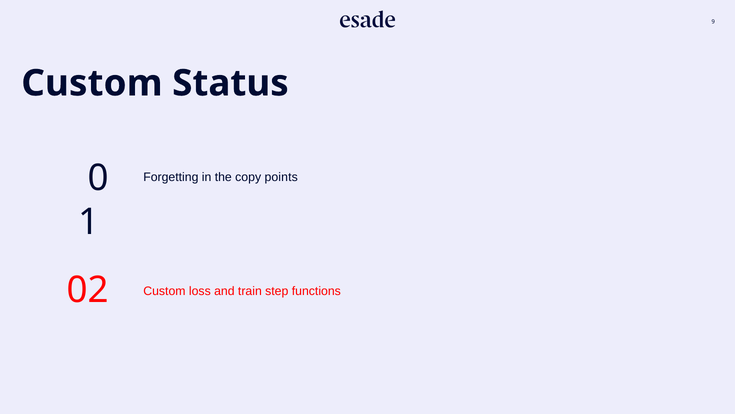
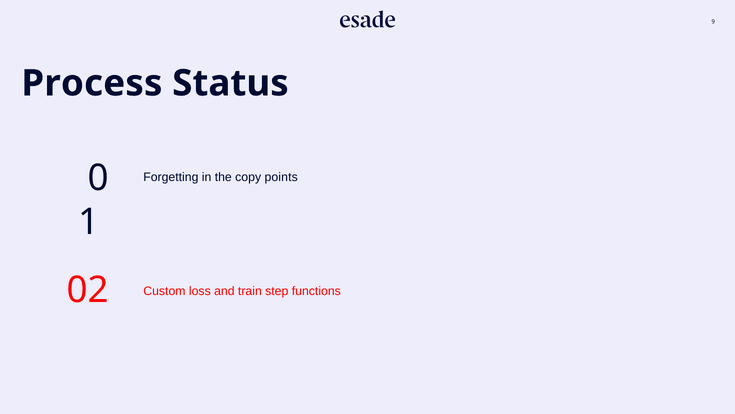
Custom: Custom -> Process (92, 83)
